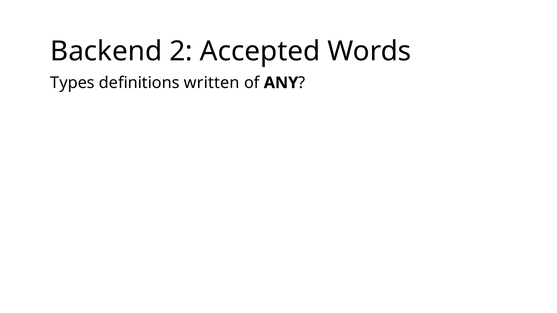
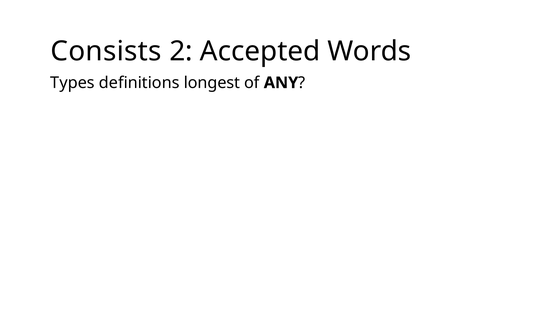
Backend: Backend -> Consists (106, 51)
written: written -> longest (212, 83)
